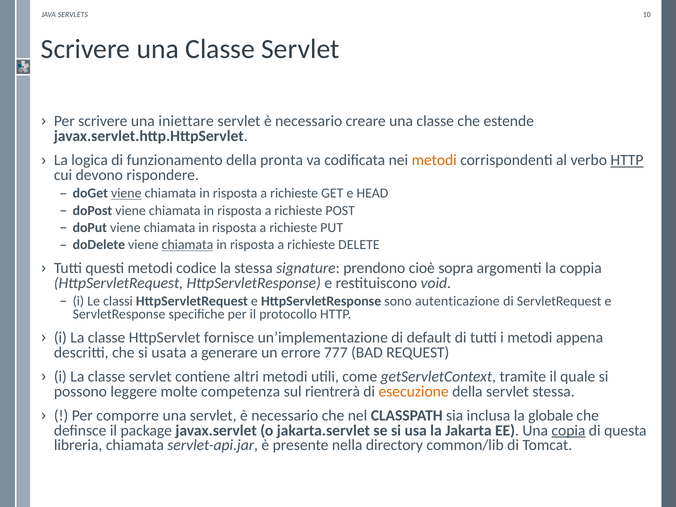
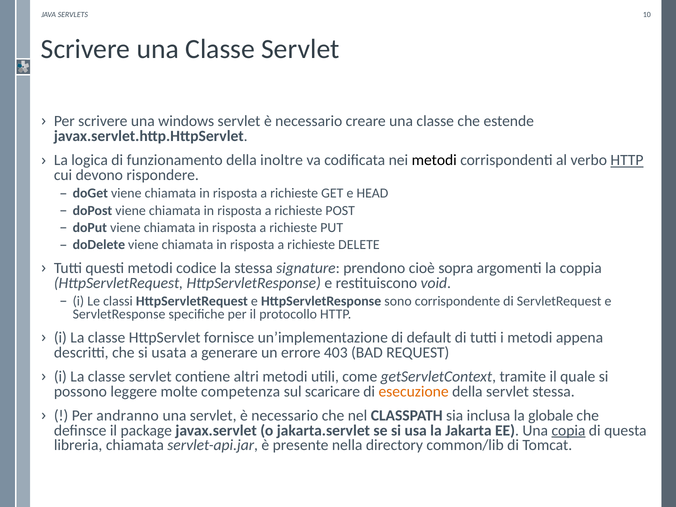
iniettare: iniettare -> windows (186, 121)
pronta: pronta -> inoltre (282, 160)
metodi colour: orange -> black (434, 160)
viene underline: present -> none (126, 193)
chiamata underline: present -> none (187, 245)
autenticazione: autenticazione -> corrispondente (457, 301)
777: 777 -> 403 (336, 352)
rientrerà: rientrerà -> scaricare (333, 391)
comporre: comporre -> andranno (128, 415)
